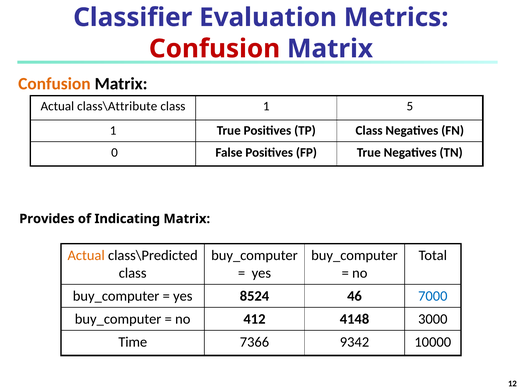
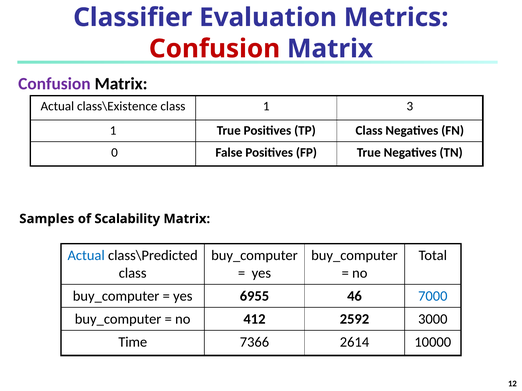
Confusion colour: orange -> purple (54, 84)
class\Attribute: class\Attribute -> class\Existence (117, 106)
5: 5 -> 3 (410, 106)
Provides: Provides -> Samples (47, 219)
Indicating: Indicating -> Scalability (127, 219)
Actual colour: orange -> blue (86, 256)
8524: 8524 -> 6955 (254, 296)
4148: 4148 -> 2592 (354, 319)
9342: 9342 -> 2614 (354, 342)
